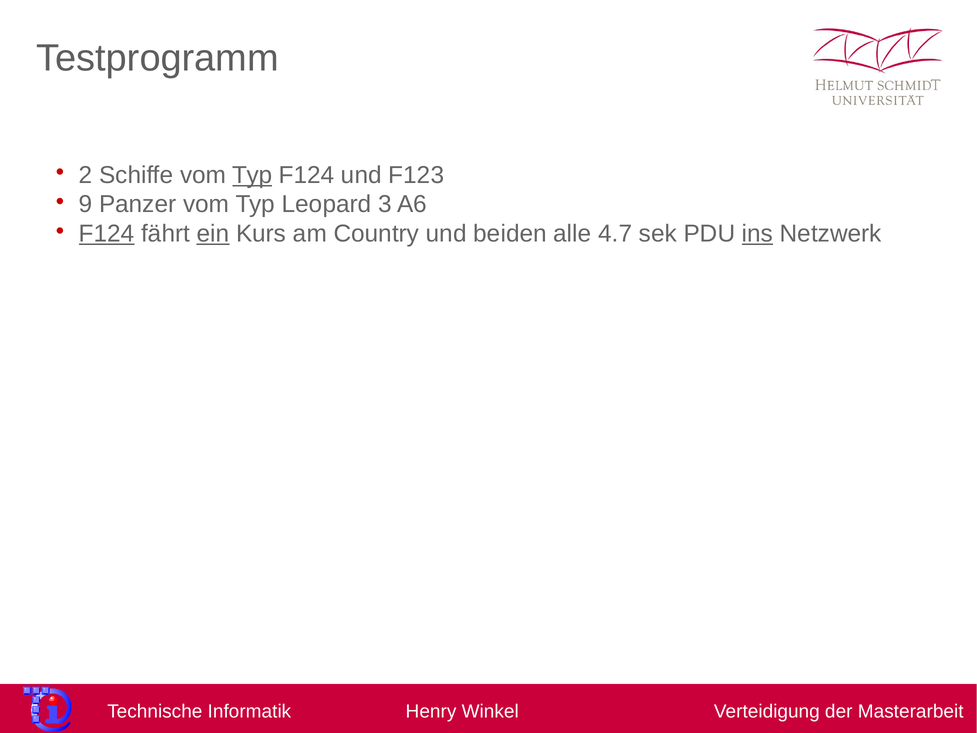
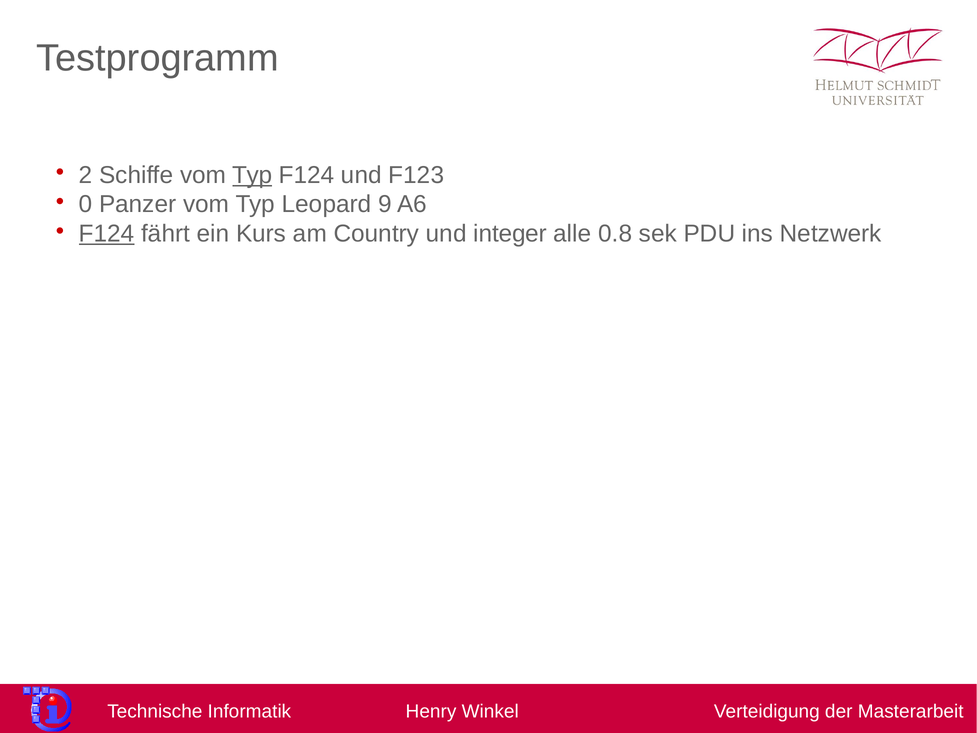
9: 9 -> 0 (86, 204)
3: 3 -> 9 (385, 204)
ein underline: present -> none (213, 234)
beiden: beiden -> integer (510, 234)
4.7: 4.7 -> 0.8 (615, 234)
ins underline: present -> none (758, 234)
